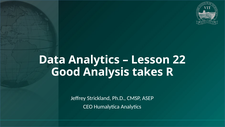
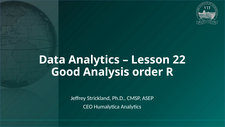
takes: takes -> order (148, 72)
